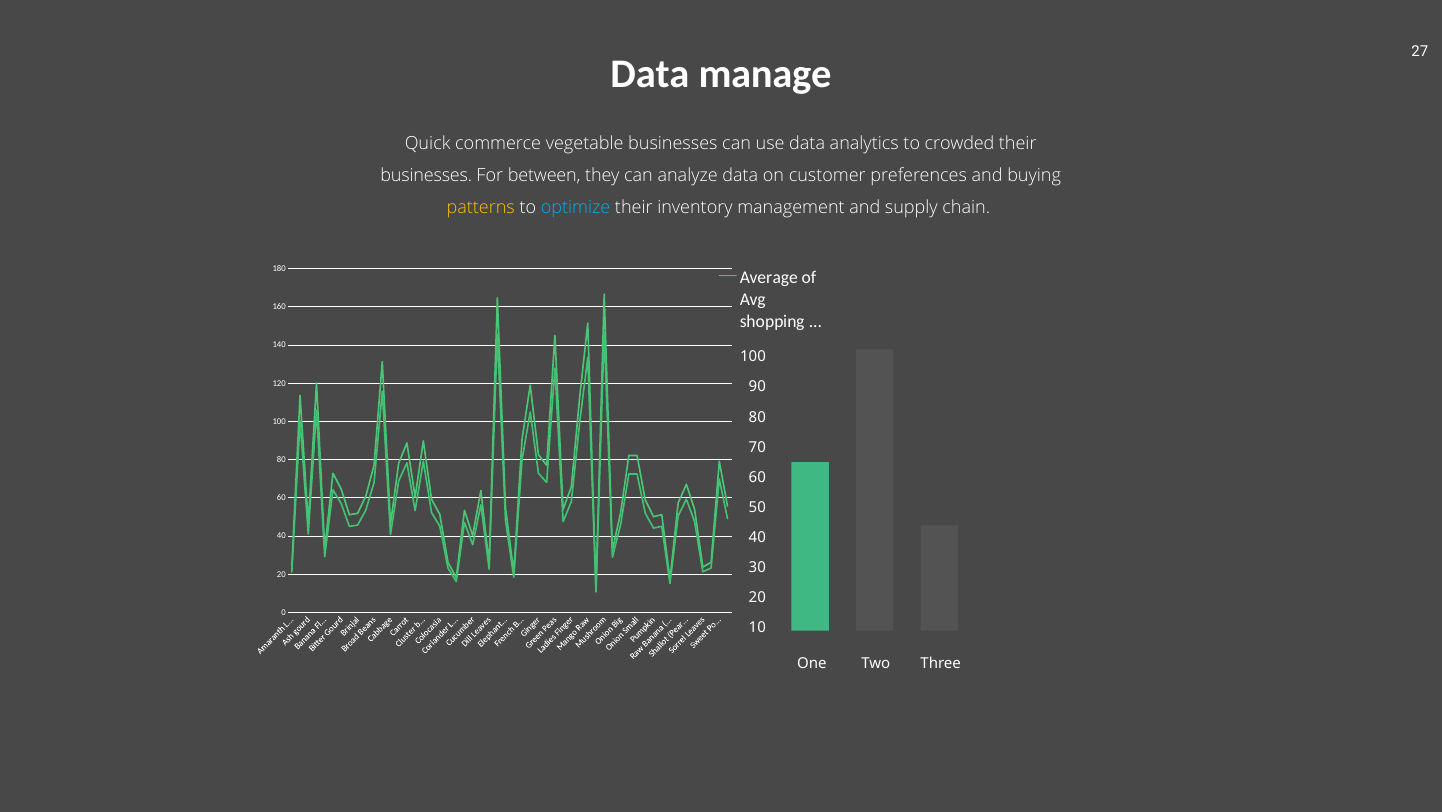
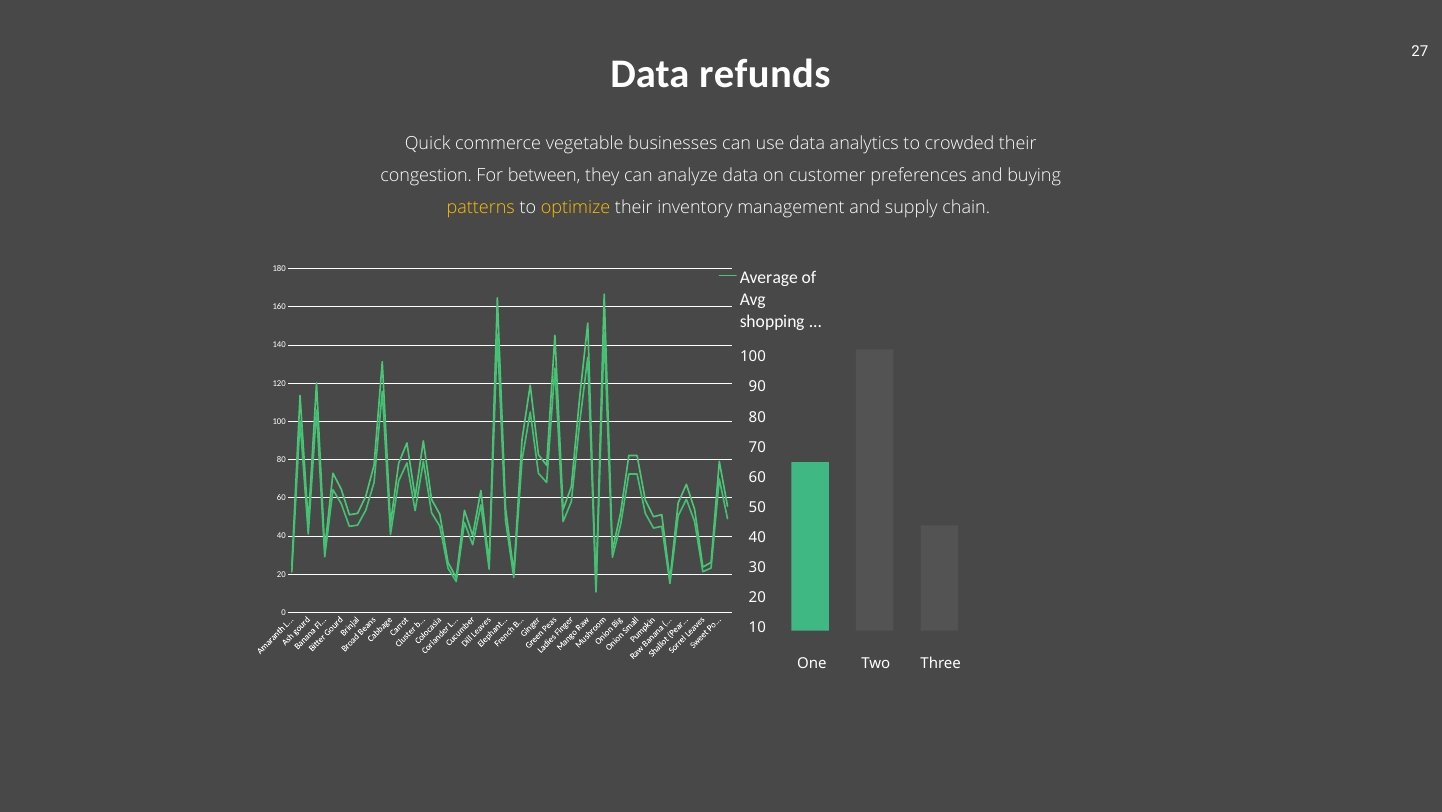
manage: manage -> refunds (765, 74)
businesses: businesses -> congestion (426, 175)
optimize colour: light blue -> yellow (576, 208)
